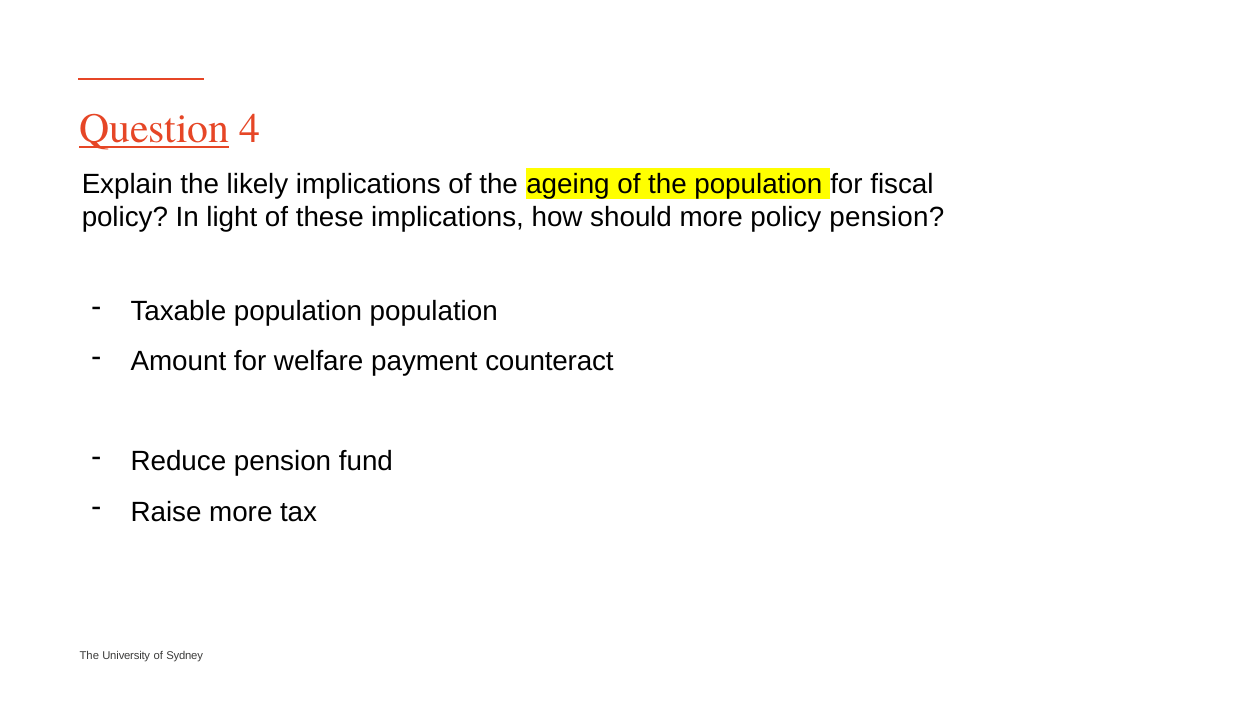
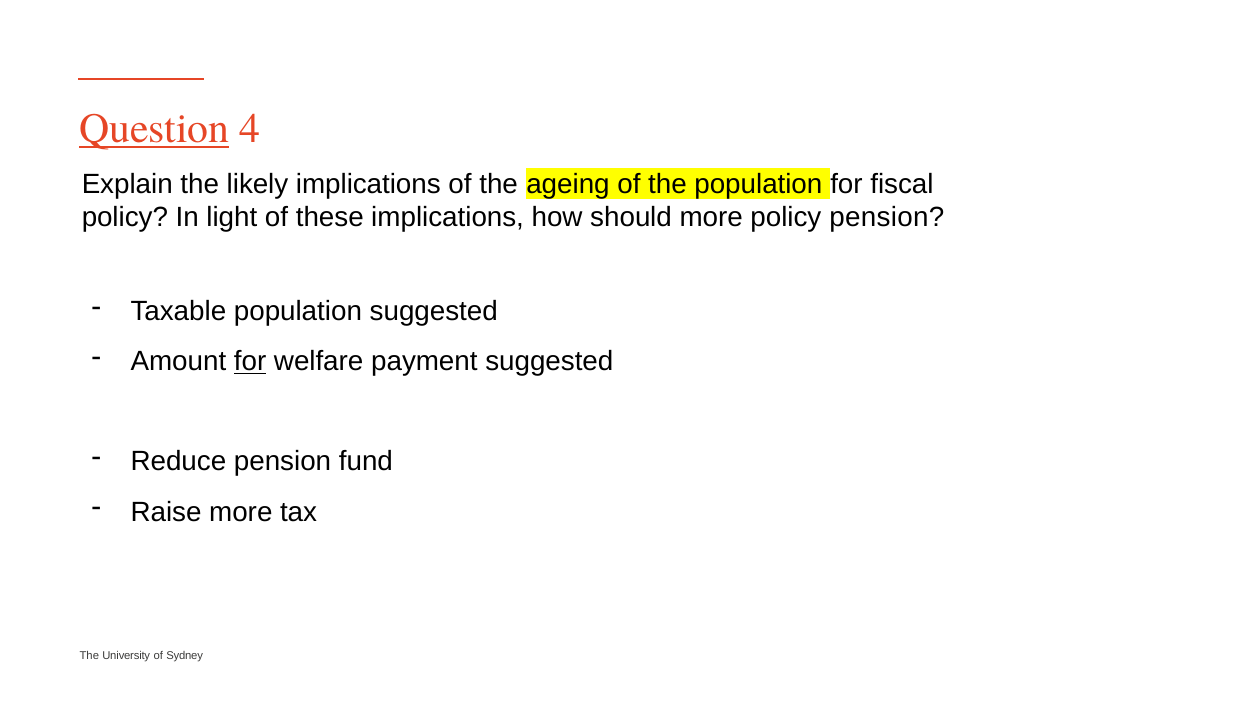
population population: population -> suggested (434, 311)
for underline: none -> present (250, 361)
payment counteract: counteract -> suggested (549, 361)
